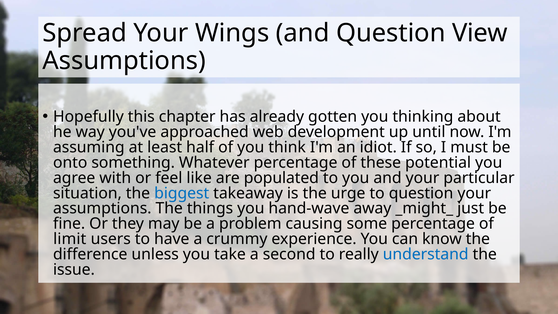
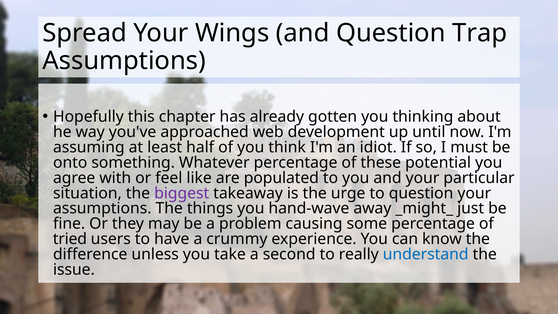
View: View -> Trap (480, 33)
biggest colour: blue -> purple (182, 193)
limit: limit -> tried (70, 239)
